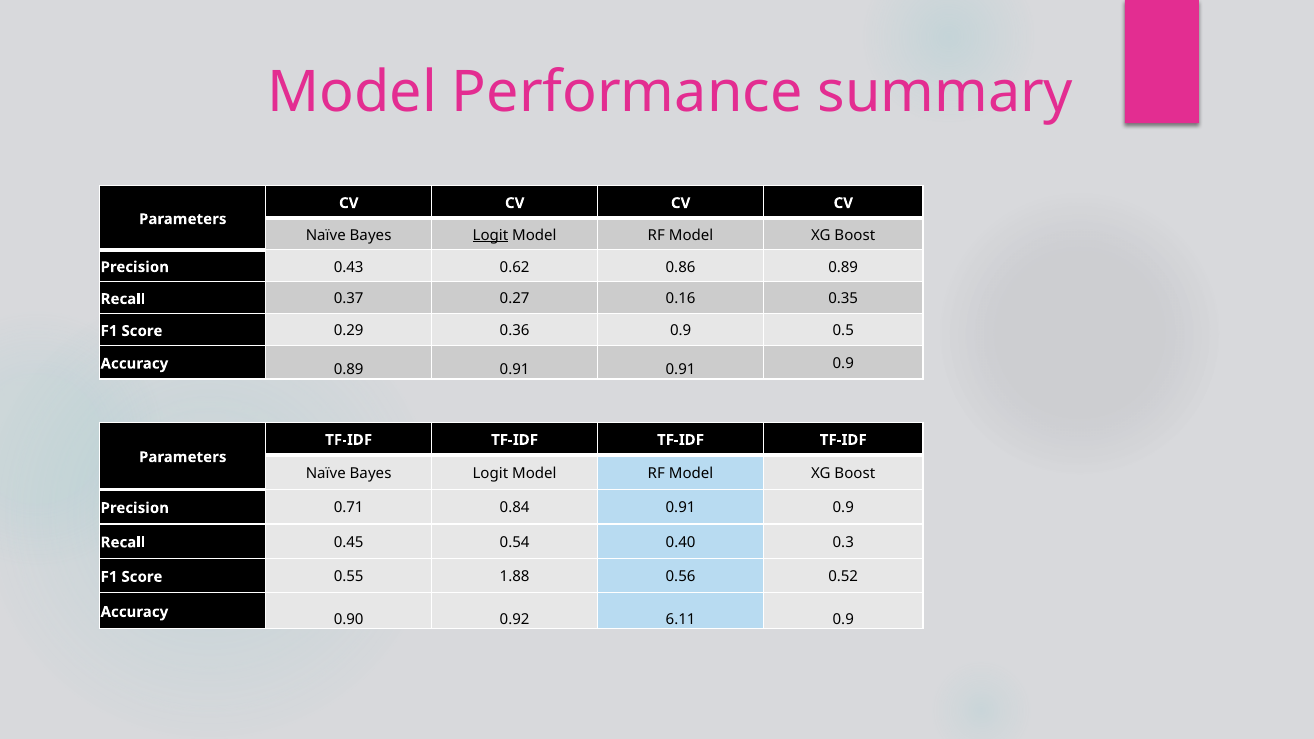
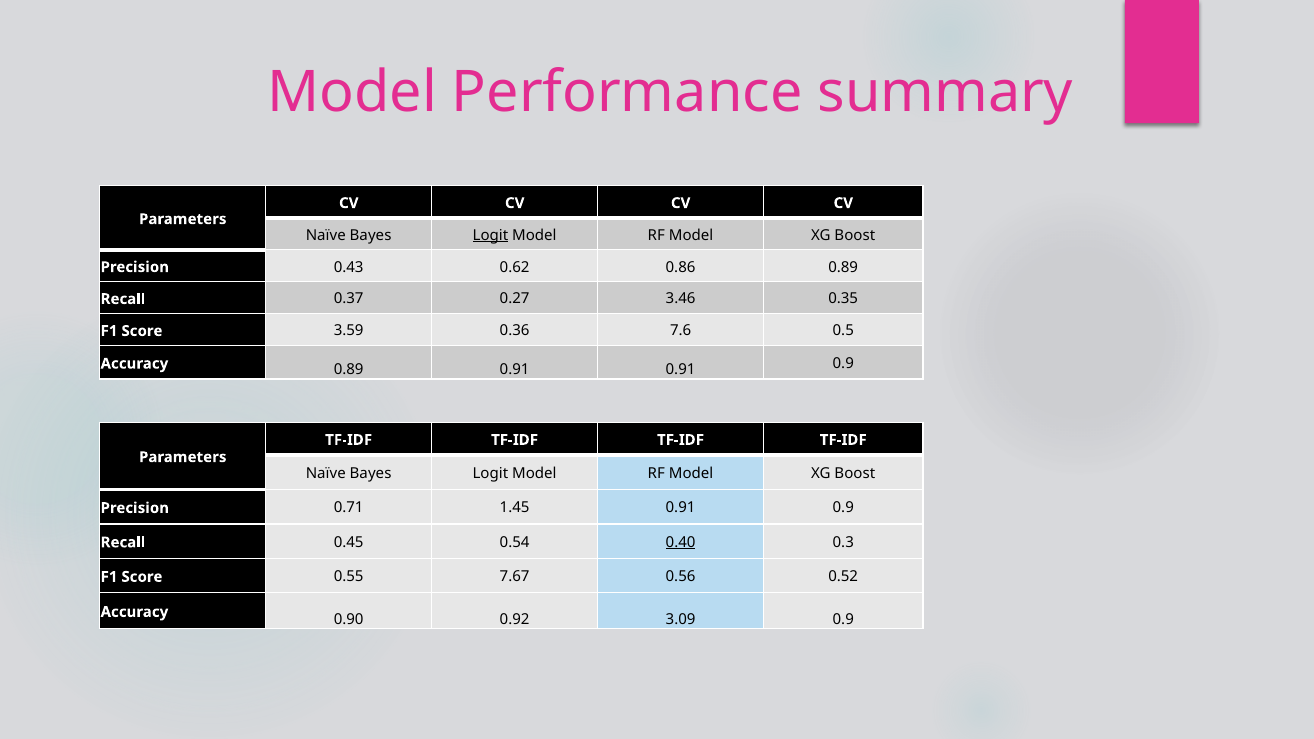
0.16: 0.16 -> 3.46 (681, 299)
0.29: 0.29 -> 3.59 (349, 331)
0.36 0.9: 0.9 -> 7.6 (681, 331)
0.84: 0.84 -> 1.45 (515, 508)
0.40 underline: none -> present (681, 542)
1.88: 1.88 -> 7.67 (515, 577)
6.11: 6.11 -> 3.09 (681, 619)
